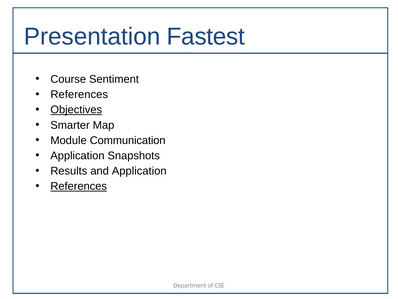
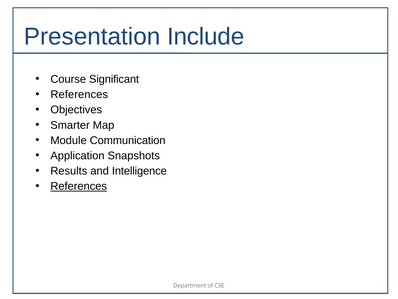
Fastest: Fastest -> Include (206, 37)
Sentiment: Sentiment -> Significant (114, 79)
Objectives underline: present -> none (76, 110)
and Application: Application -> Intelligence (139, 171)
